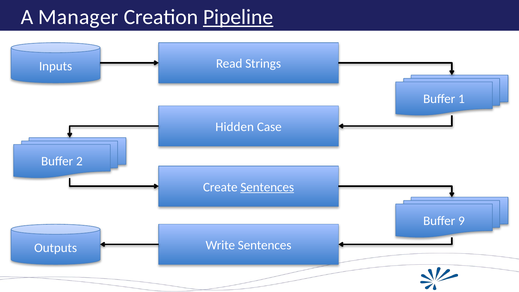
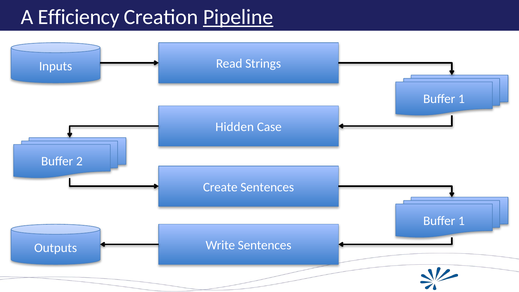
Manager: Manager -> Efficiency (79, 17)
Sentences underline: present -> none (267, 187)
9: 9 -> 1 (461, 221)
